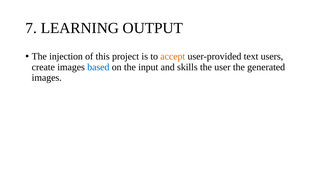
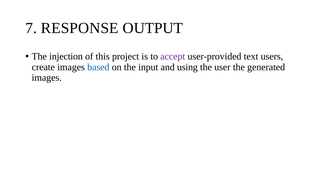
LEARNING: LEARNING -> RESPONSE (80, 28)
accept colour: orange -> purple (173, 56)
skills: skills -> using (187, 67)
